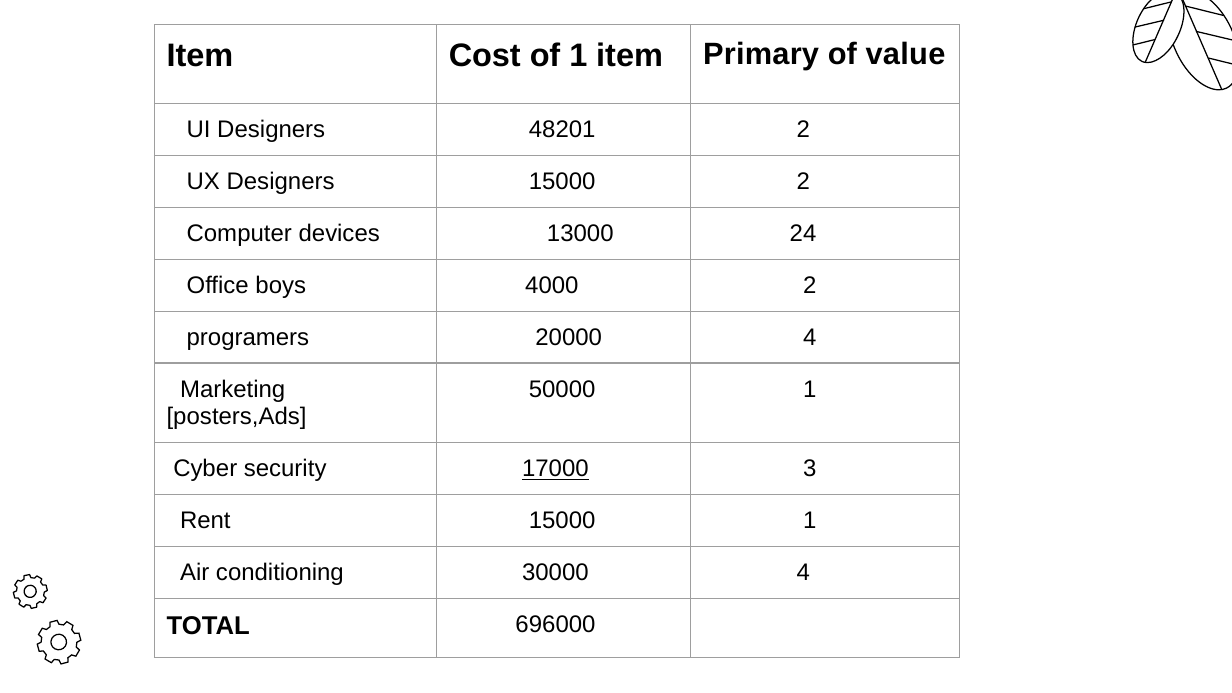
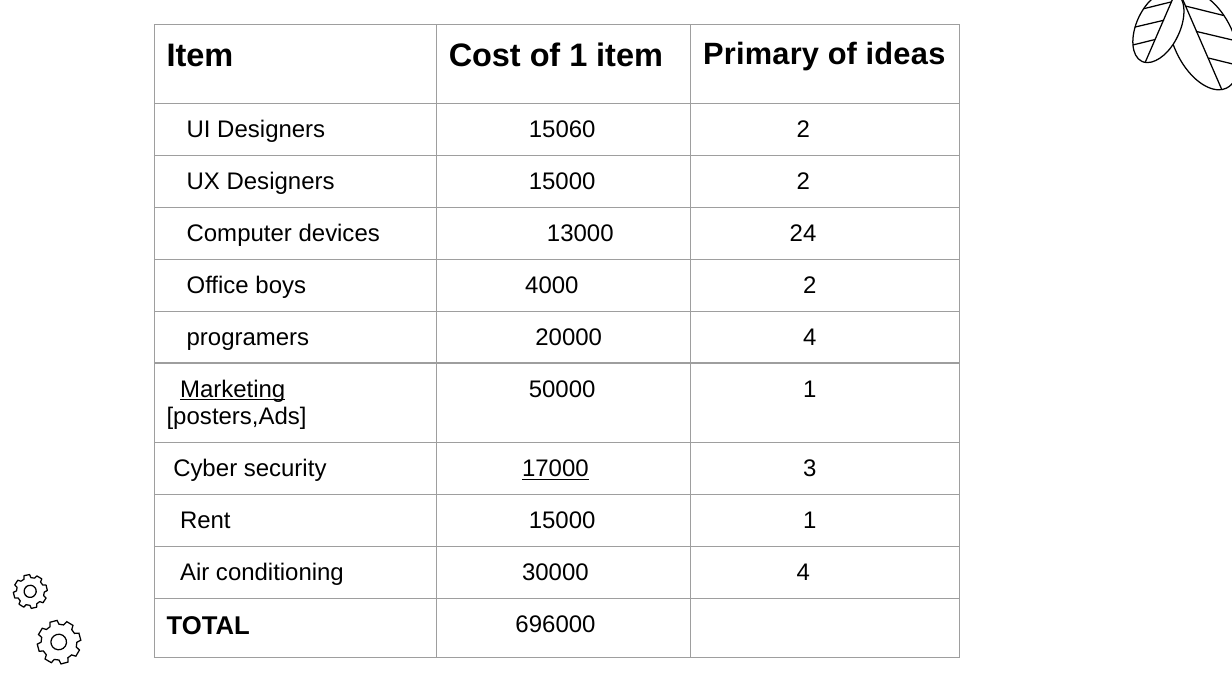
value: value -> ideas (905, 55)
48201: 48201 -> 15060 (562, 130)
Marketing underline: none -> present (233, 389)
